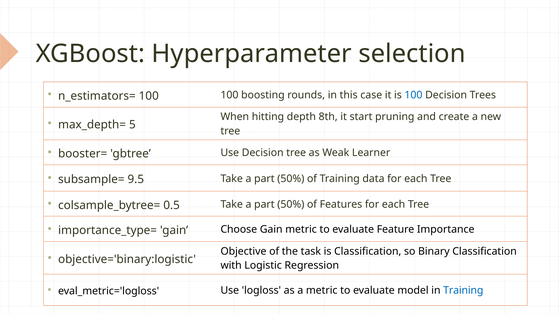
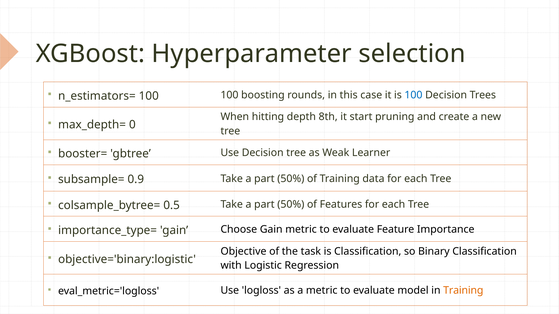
5: 5 -> 0 (132, 125)
9.5: 9.5 -> 0.9 (136, 180)
Training colour: blue -> orange (463, 291)
